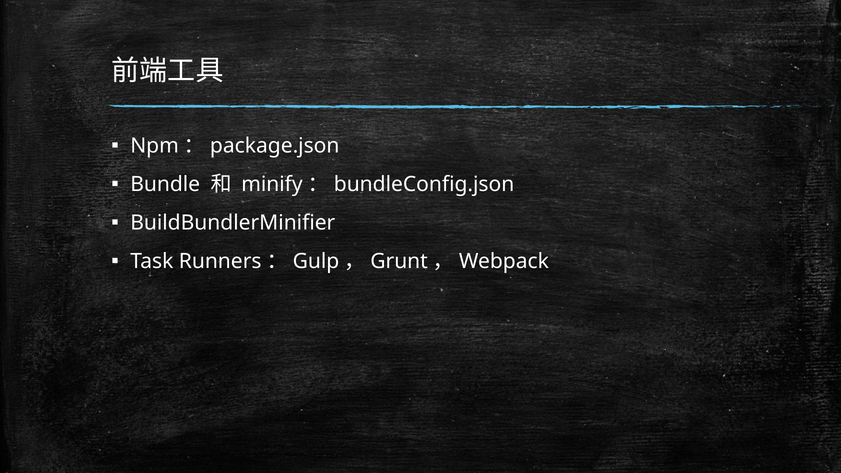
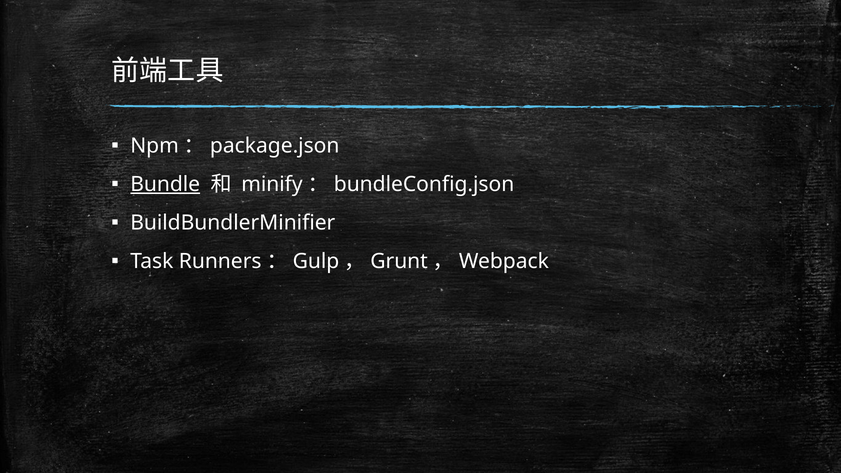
Bundle underline: none -> present (165, 184)
